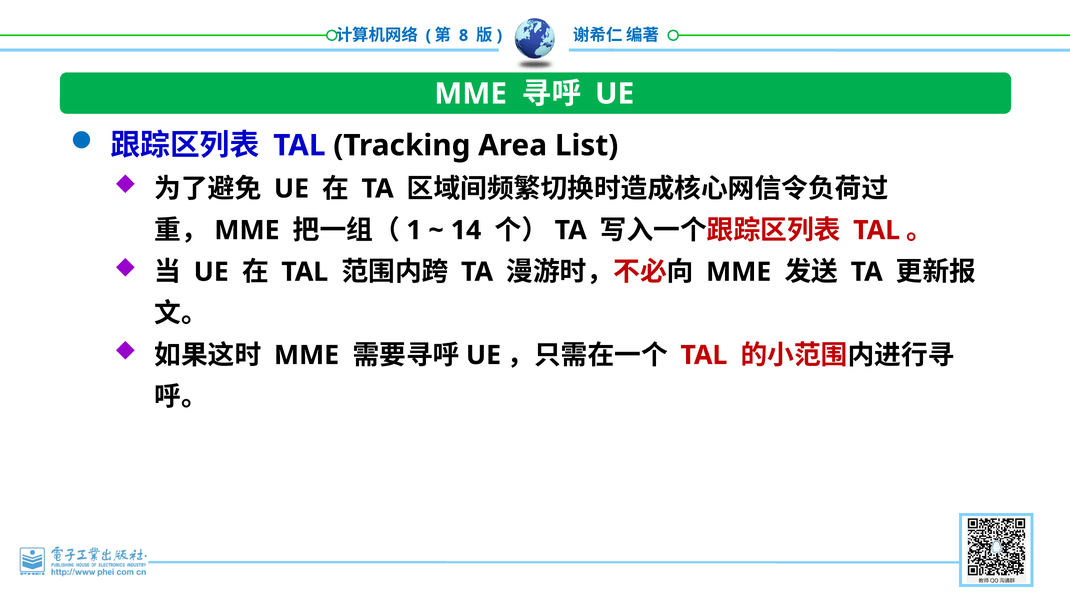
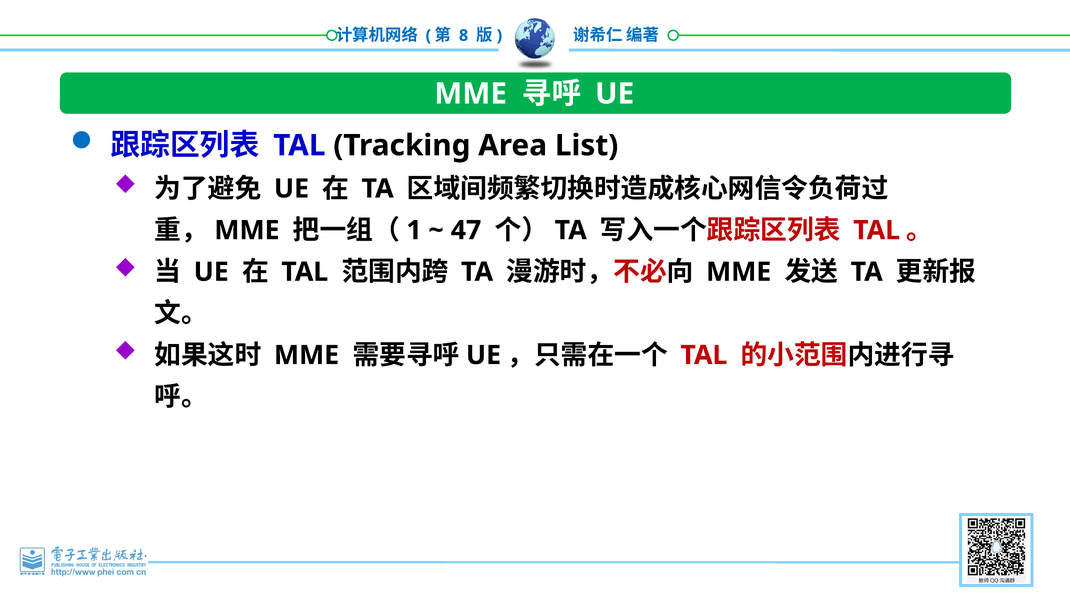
14: 14 -> 47 (466, 230)
